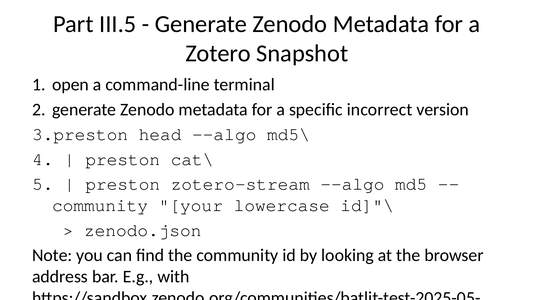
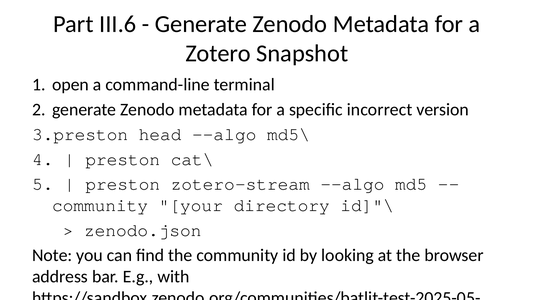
III.5: III.5 -> III.6 (118, 24)
lowercase: lowercase -> directory (282, 206)
